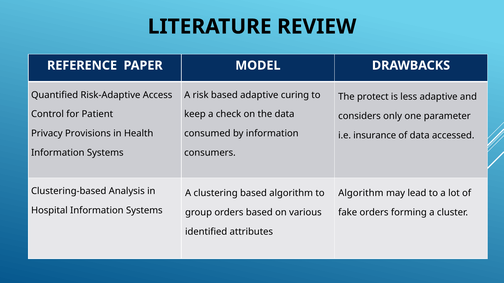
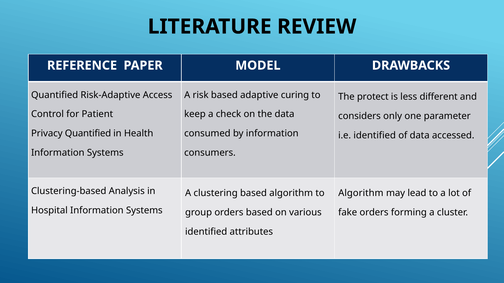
less adaptive: adaptive -> different (439, 97)
Privacy Provisions: Provisions -> Quantified (88, 134)
i.e insurance: insurance -> identified (375, 136)
